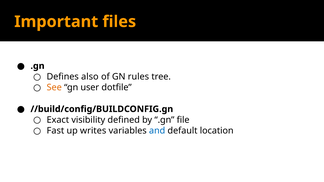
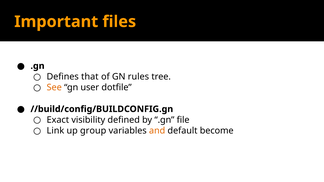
also: also -> that (90, 77)
Fast: Fast -> Link (55, 131)
writes: writes -> group (93, 131)
and colour: blue -> orange (157, 131)
location: location -> become (217, 131)
